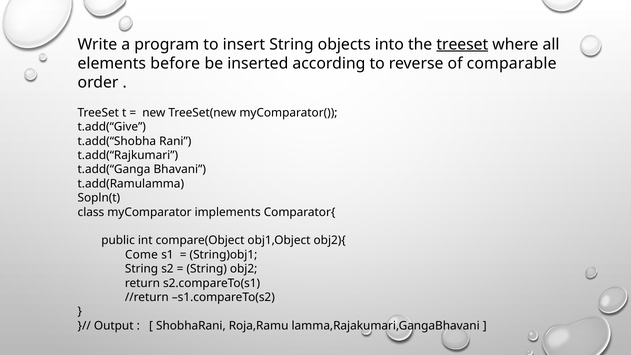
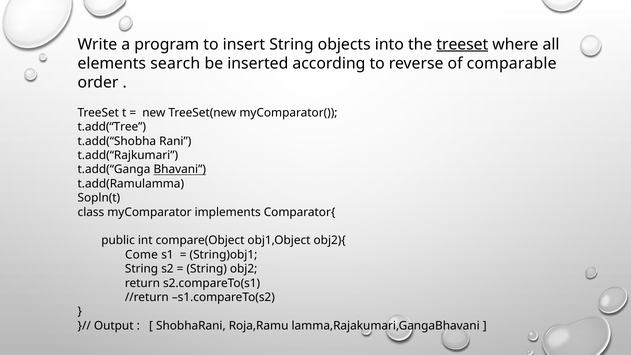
before: before -> search (175, 63)
t.add(“Give: t.add(“Give -> t.add(“Tree (112, 127)
Bhavani underline: none -> present (180, 170)
